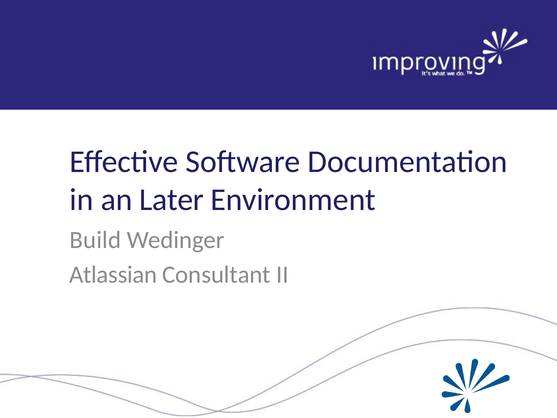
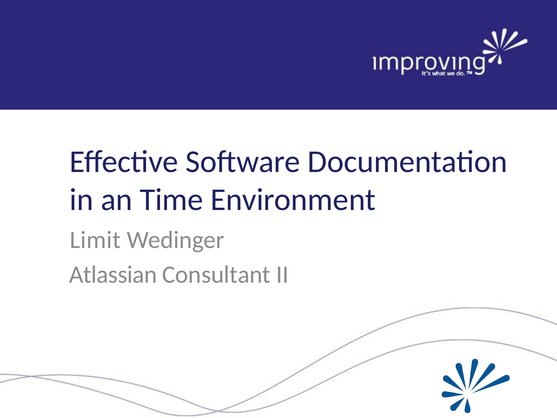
Later: Later -> Time (171, 200)
Build: Build -> Limit (95, 240)
